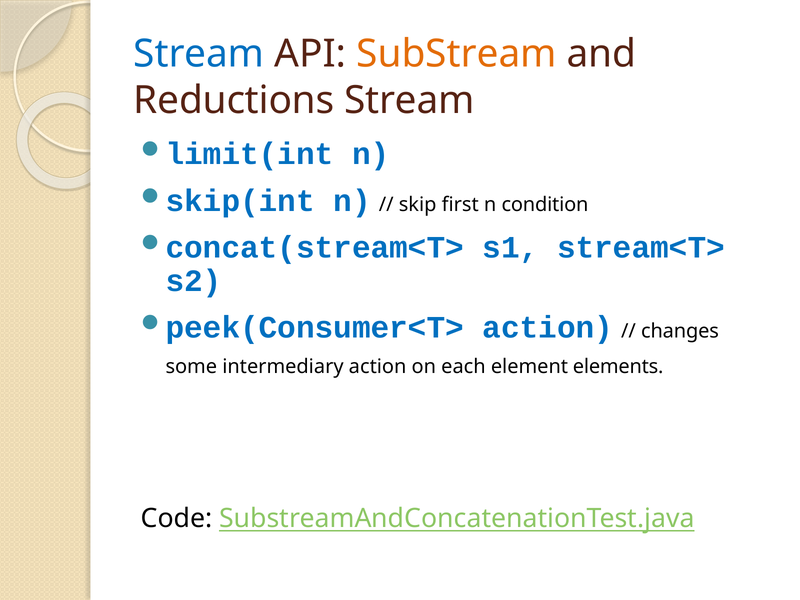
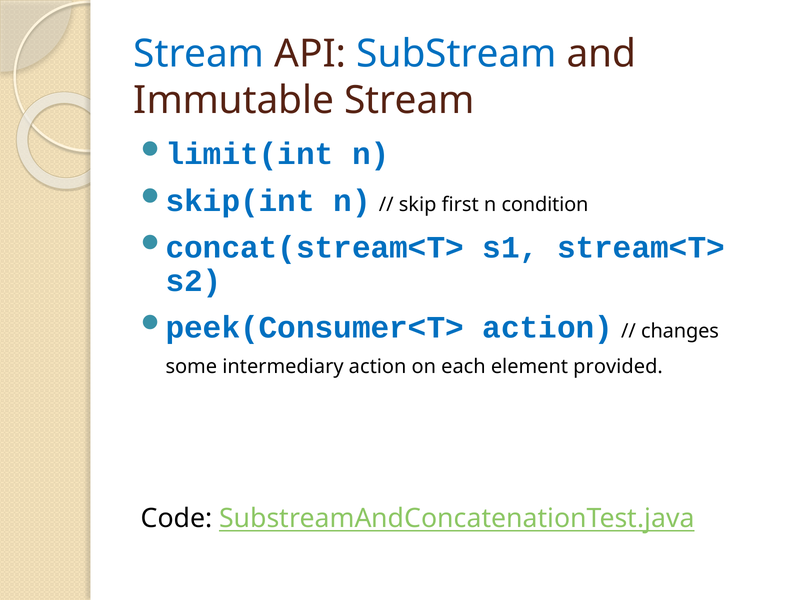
SubStream colour: orange -> blue (457, 54)
Reductions: Reductions -> Immutable (234, 101)
elements: elements -> provided (618, 367)
